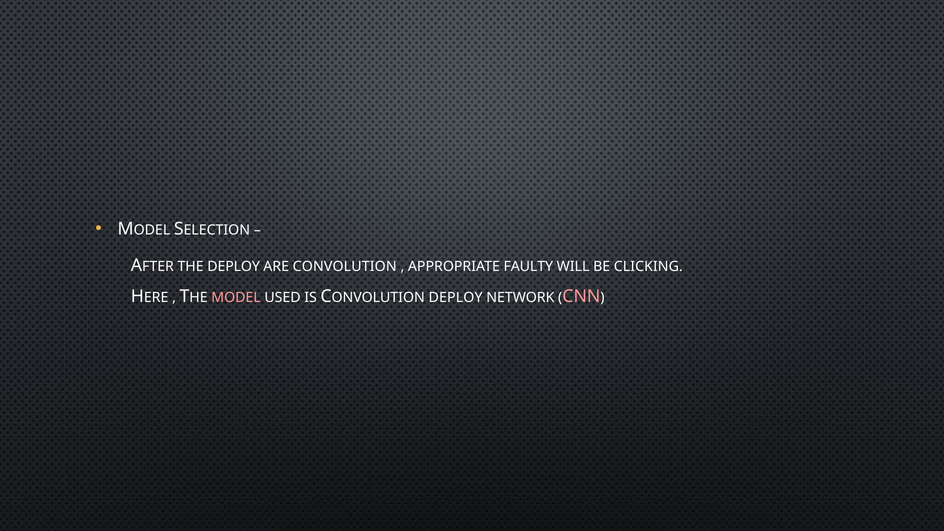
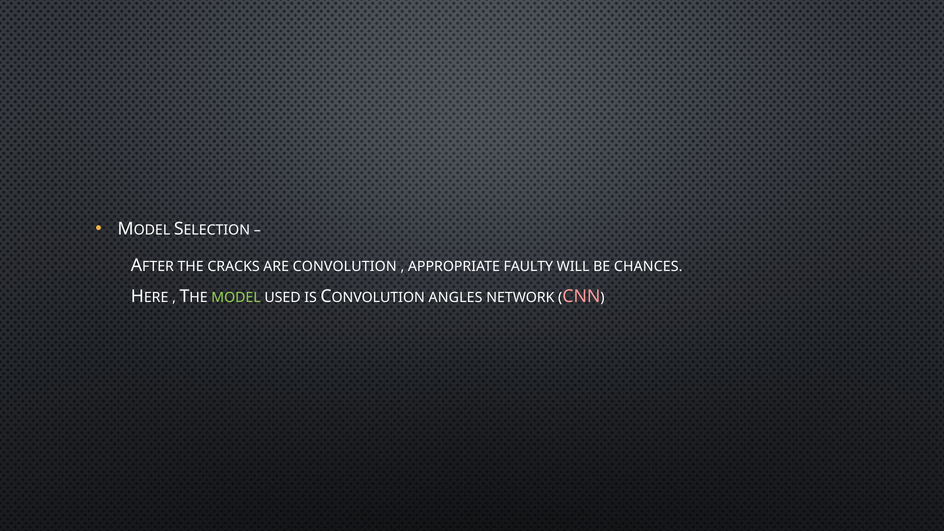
THE DEPLOY: DEPLOY -> CRACKS (234, 267)
CLICKING: CLICKING -> CHANCES (648, 267)
MODEL colour: pink -> light green (236, 297)
DEPLOY: DEPLOY -> ANGLES (456, 297)
